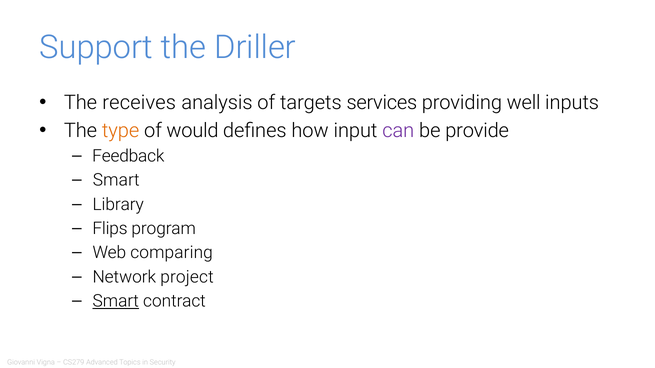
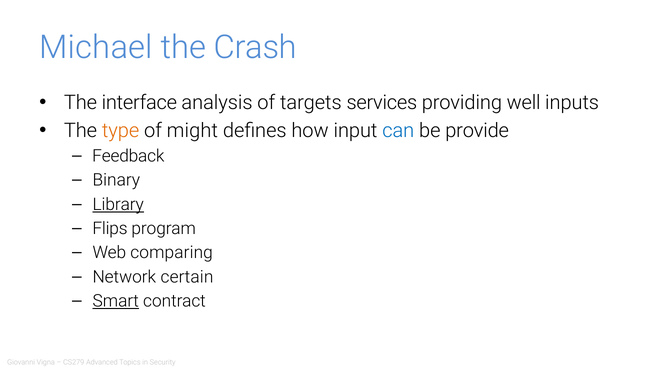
Support: Support -> Michael (96, 48)
Driller: Driller -> Crash (255, 48)
receives: receives -> interface (139, 103)
would: would -> might (192, 131)
can colour: purple -> blue (398, 131)
Smart: Smart -> Binary (116, 180)
Library underline: none -> present (118, 205)
project: project -> certain (187, 277)
